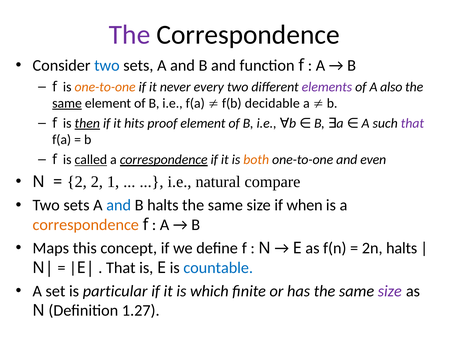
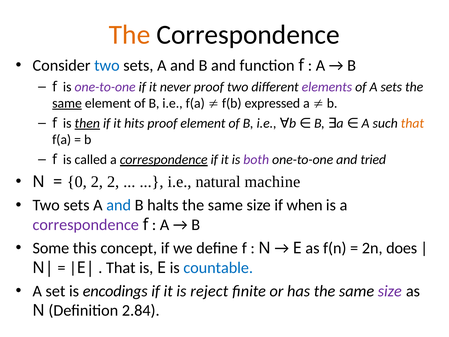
The colour: purple -> orange (130, 35)
one-to-one colour: orange -> purple (105, 87)
never every: every -> proof (209, 87)
A also: also -> sets (391, 87)
decidable: decidable -> expressed (272, 103)
that colour: purple -> orange (412, 123)
called underline: present -> none (91, 160)
both colour: orange -> purple (256, 160)
even: even -> tried (373, 160)
2: 2 -> 0 (77, 182)
2 1: 1 -> 2 (113, 182)
compare: compare -> machine (272, 182)
correspondence colour: orange -> purple (86, 225)
Maps: Maps -> Some (51, 248)
2n halts: halts -> does (402, 248)
particular: particular -> encodings (115, 291)
which: which -> reject (209, 291)
1.27: 1.27 -> 2.84 (141, 310)
